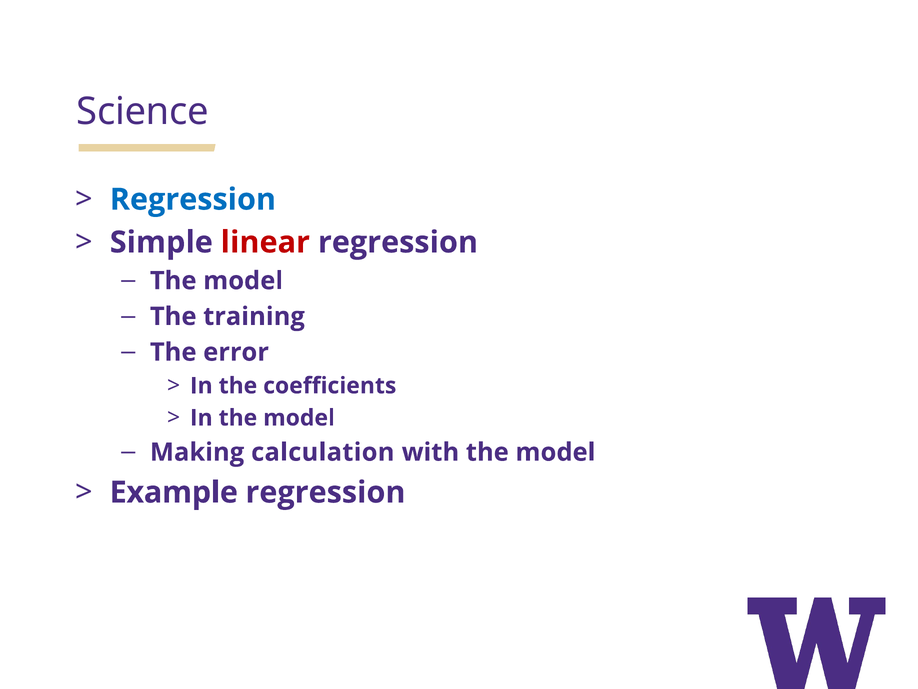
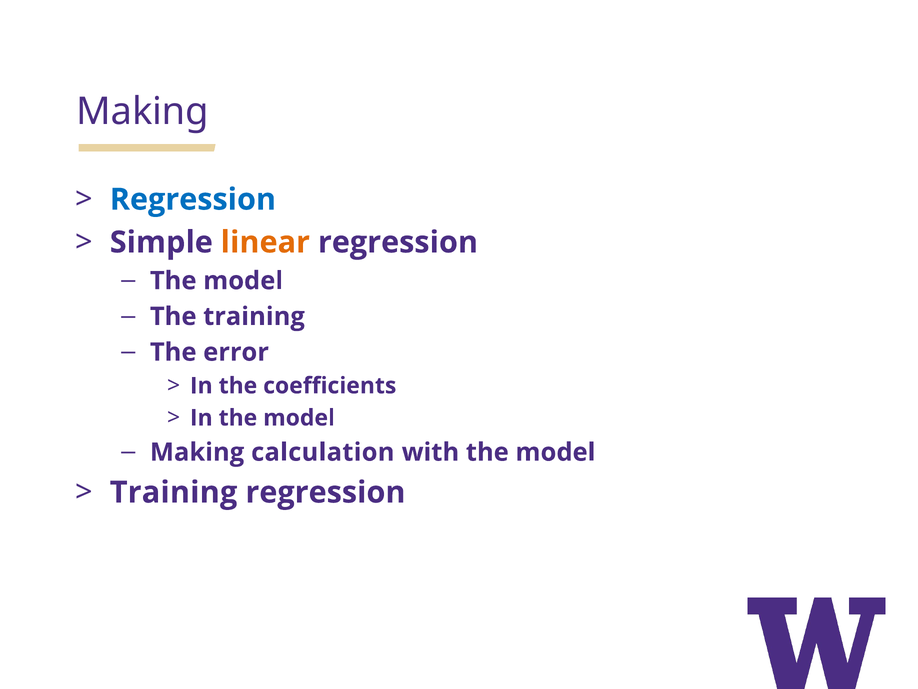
Science: Science -> Making (143, 111)
linear colour: red -> orange (265, 242)
Example: Example -> Training (174, 492)
